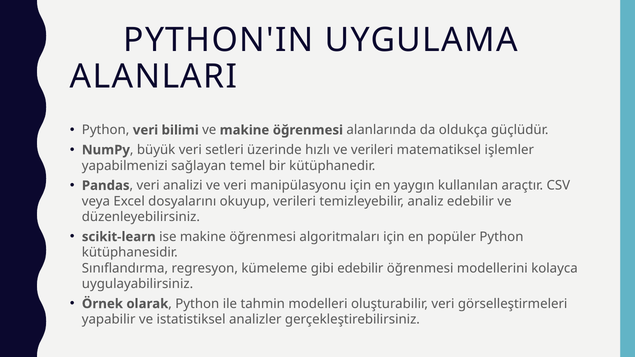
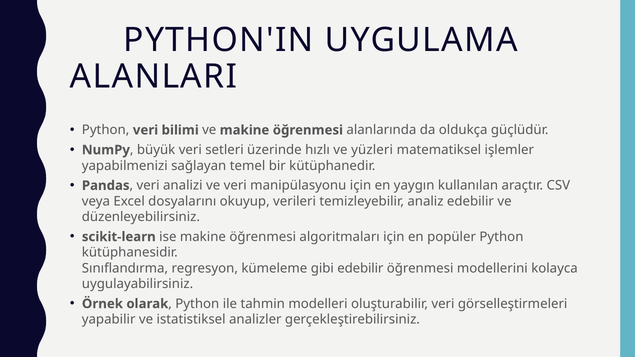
ve verileri: verileri -> yüzleri (372, 150)
